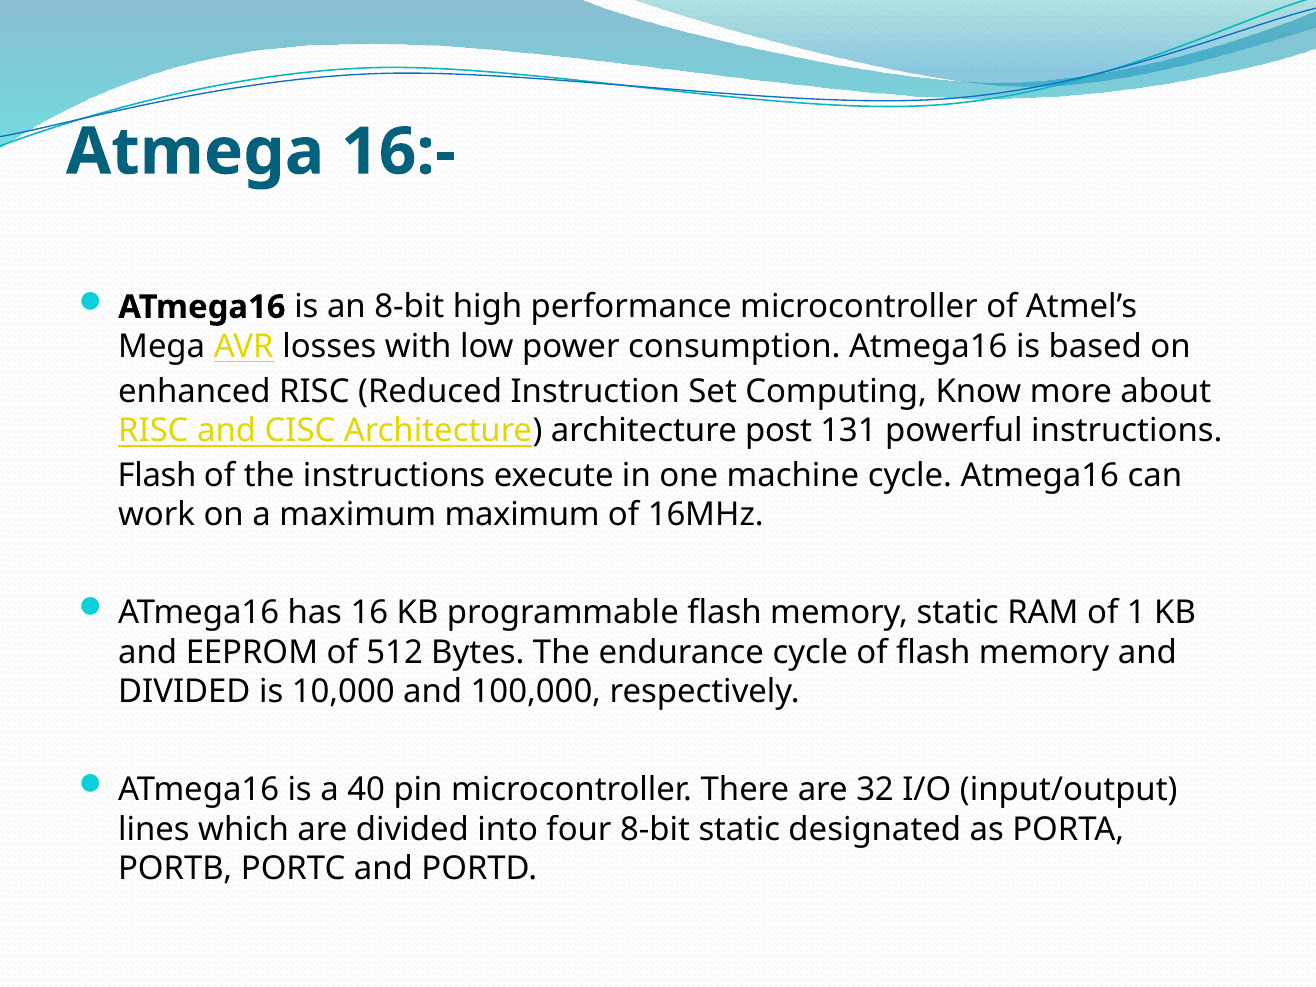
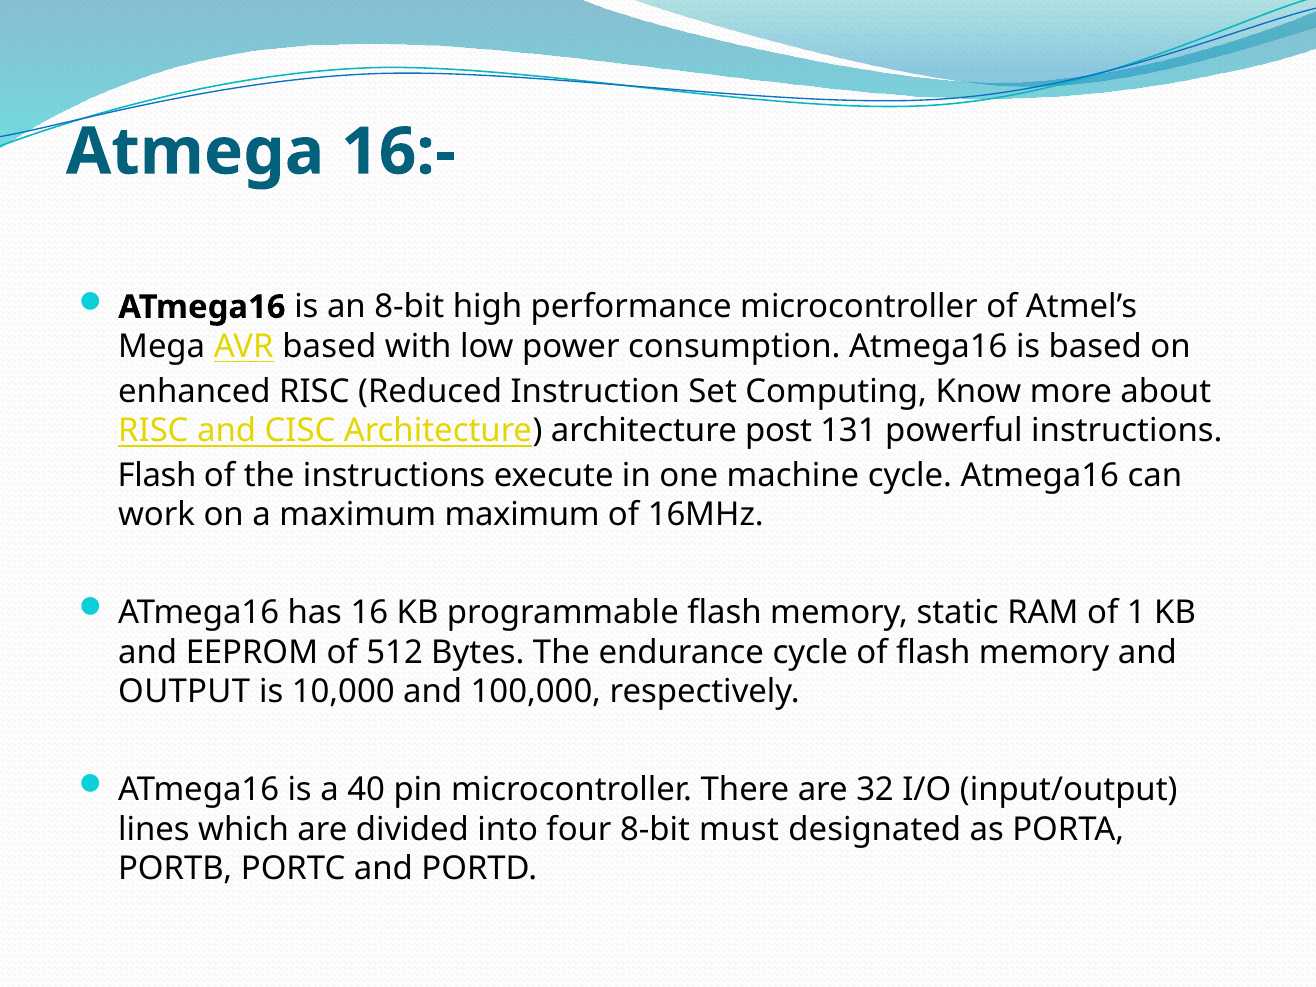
AVR losses: losses -> based (329, 347)
DIVIDED: DIVIDED -> OUTPUT (184, 692)
8-bit static: static -> must (739, 829)
